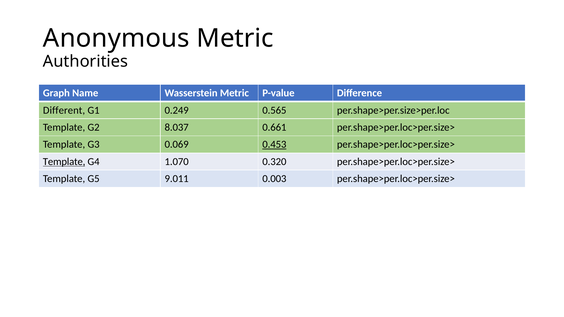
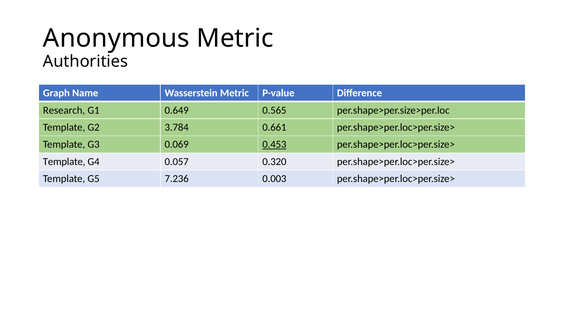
Different: Different -> Research (64, 110)
0.249: 0.249 -> 0.649 (177, 110)
8.037: 8.037 -> 3.784 (177, 127)
Template underline: present -> none (64, 162)
1.070: 1.070 -> 0.057 (177, 162)
9.011: 9.011 -> 7.236 (177, 179)
